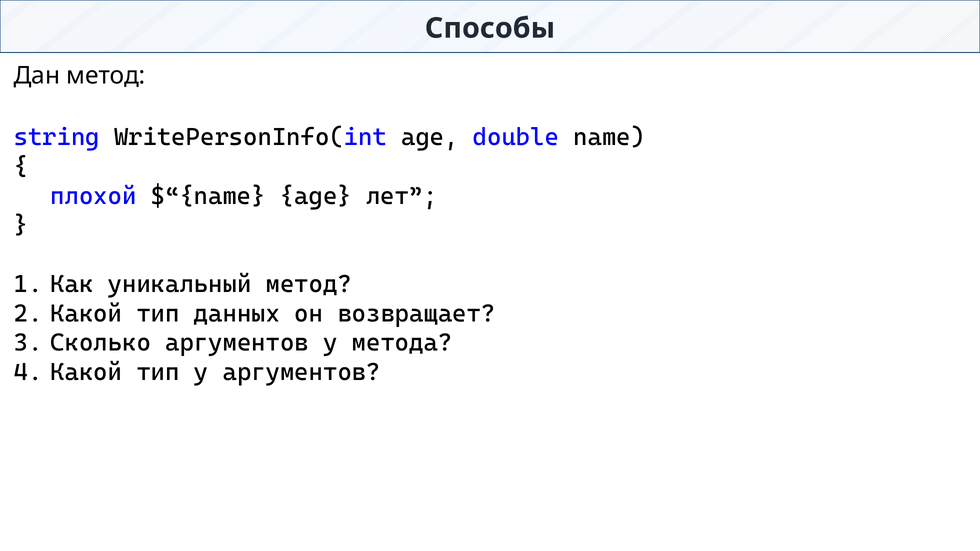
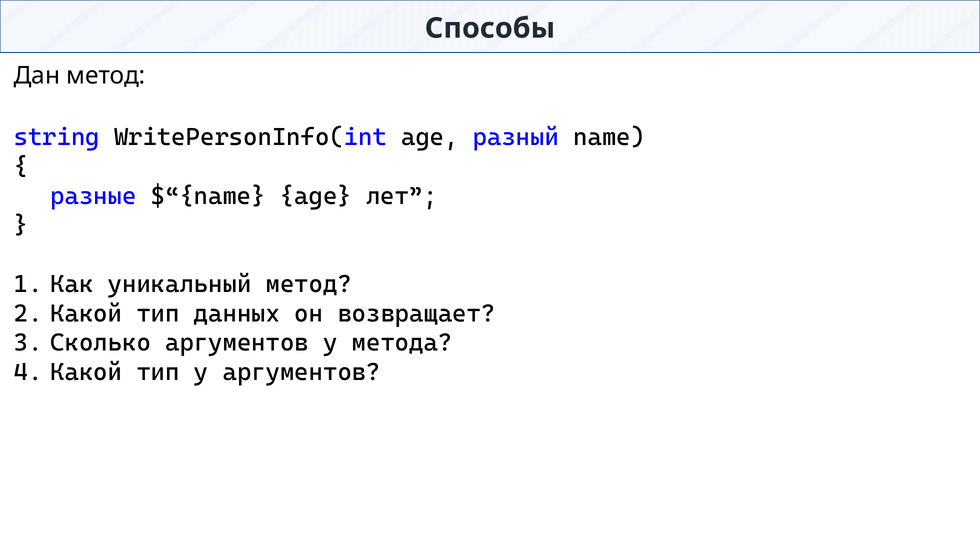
double: double -> разный (516, 137)
плохой: плохой -> разные (93, 196)
